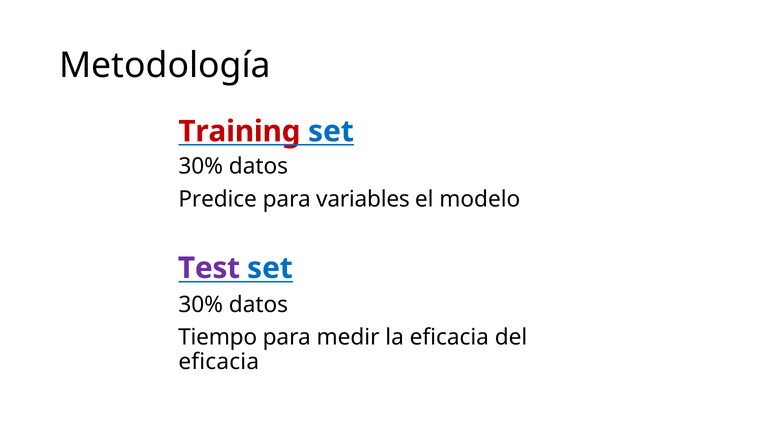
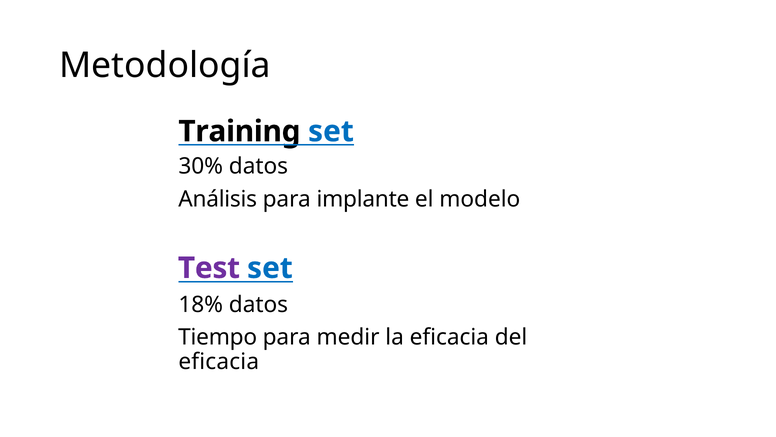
Training colour: red -> black (239, 131)
Predice: Predice -> Análisis (218, 199)
variables: variables -> implante (363, 199)
30%: 30% -> 18% (201, 304)
